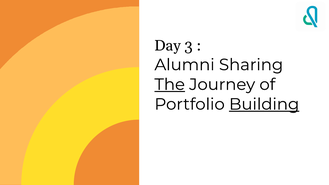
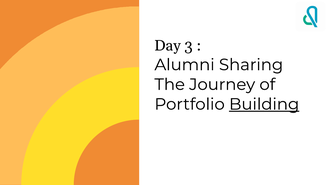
The underline: present -> none (170, 85)
